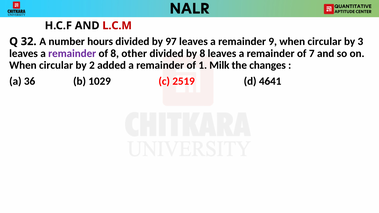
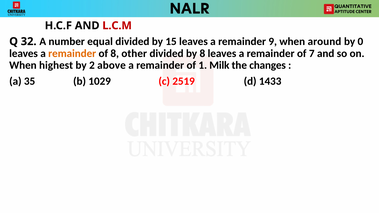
hours: hours -> equal (100, 41)
97: 97 -> 15 (171, 41)
9 when circular: circular -> around (324, 41)
3: 3 -> 0 (360, 41)
remainder colour: purple -> orange (72, 53)
circular: circular -> highest (56, 65)
added: added -> above (111, 65)
36: 36 -> 35 (30, 81)
4641: 4641 -> 1433 (270, 81)
